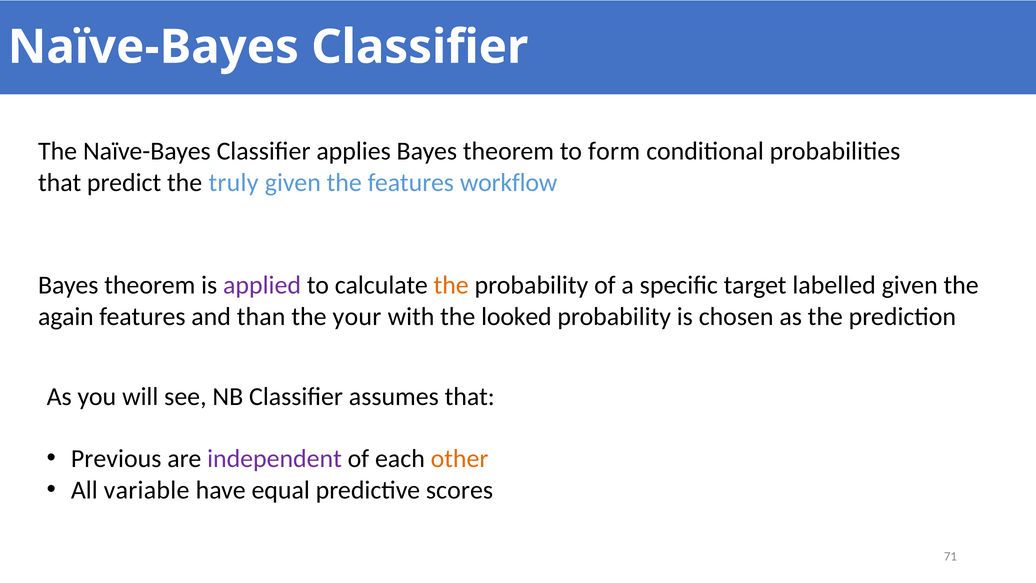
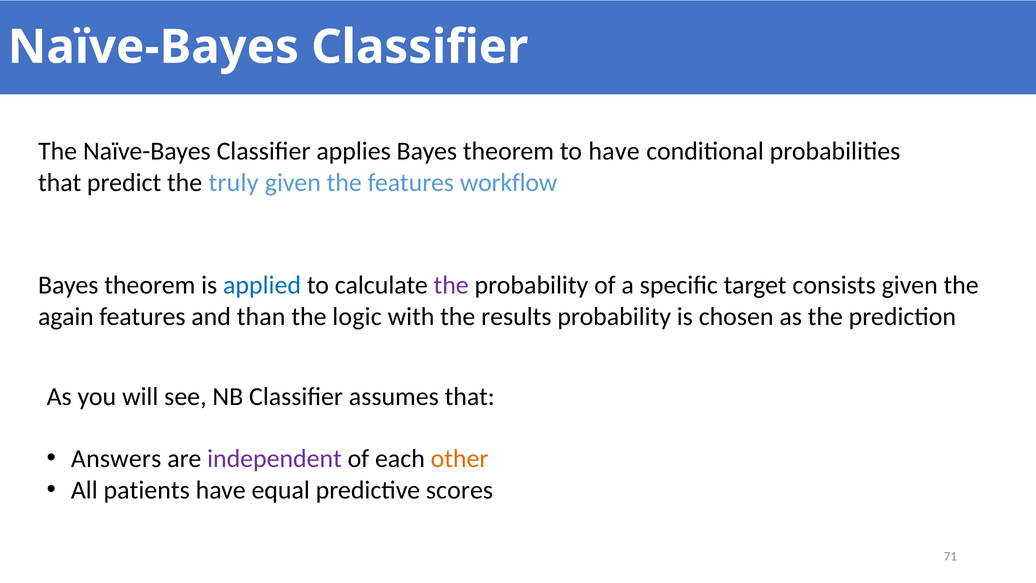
to form: form -> have (614, 151)
applied colour: purple -> blue (262, 285)
the colour: orange -> purple (451, 285)
labelled: labelled -> consists (834, 285)
your: your -> logic (357, 316)
looked: looked -> results (516, 316)
Previous: Previous -> Answers (116, 459)
variable: variable -> patients (147, 490)
